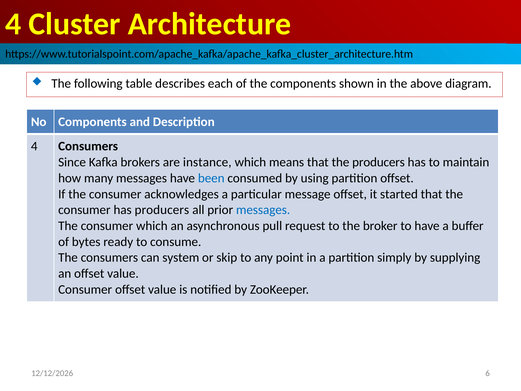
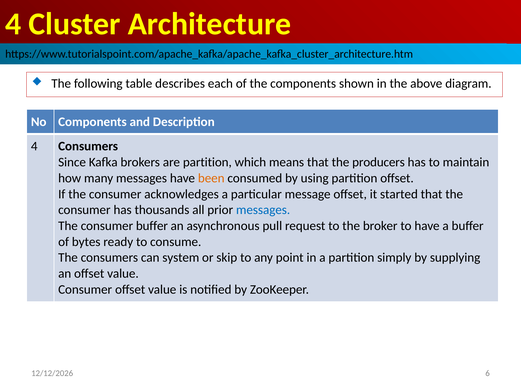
are instance: instance -> partition (207, 162)
been colour: blue -> orange (211, 178)
has producers: producers -> thousands (162, 210)
consumer which: which -> buffer (152, 226)
